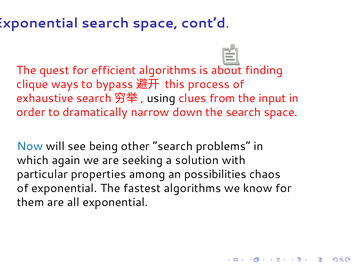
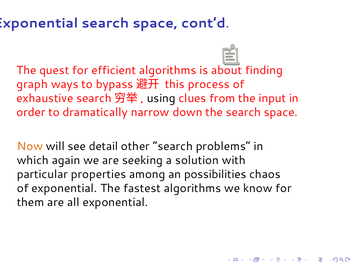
clique: clique -> graph (32, 84)
Now colour: blue -> orange (30, 146)
being: being -> detail (104, 146)
